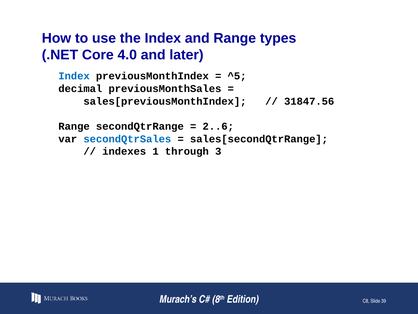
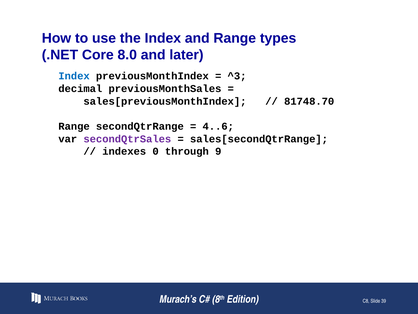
4.0: 4.0 -> 8.0 (127, 55)
^5: ^5 -> ^3 (237, 76)
31847.56: 31847.56 -> 81748.70 (309, 101)
2..6: 2..6 -> 4..6 (218, 126)
secondQtrSales colour: blue -> purple (127, 139)
1: 1 -> 0 (156, 151)
3: 3 -> 9 (218, 151)
